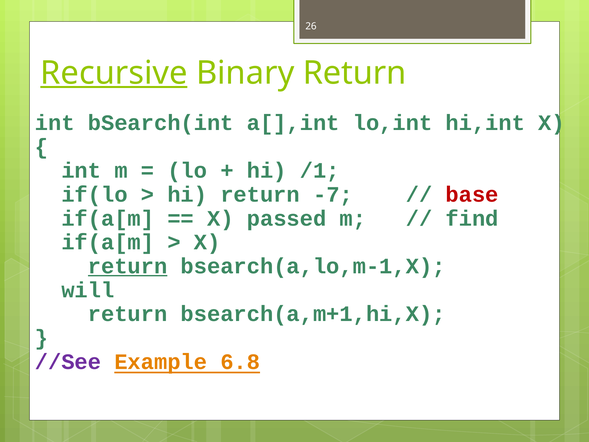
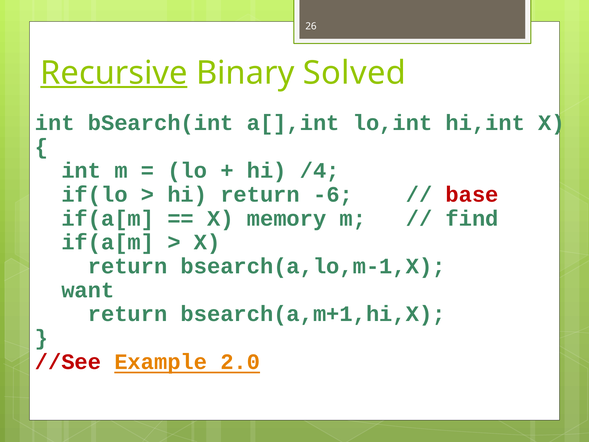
Binary Return: Return -> Solved (354, 73)
/1: /1 -> /4 (320, 171)
-7: -7 -> -6 (333, 194)
passed: passed -> memory (287, 218)
return underline: present -> none (128, 266)
will: will -> want (88, 290)
//See colour: purple -> red (68, 362)
6.8: 6.8 -> 2.0 (240, 362)
